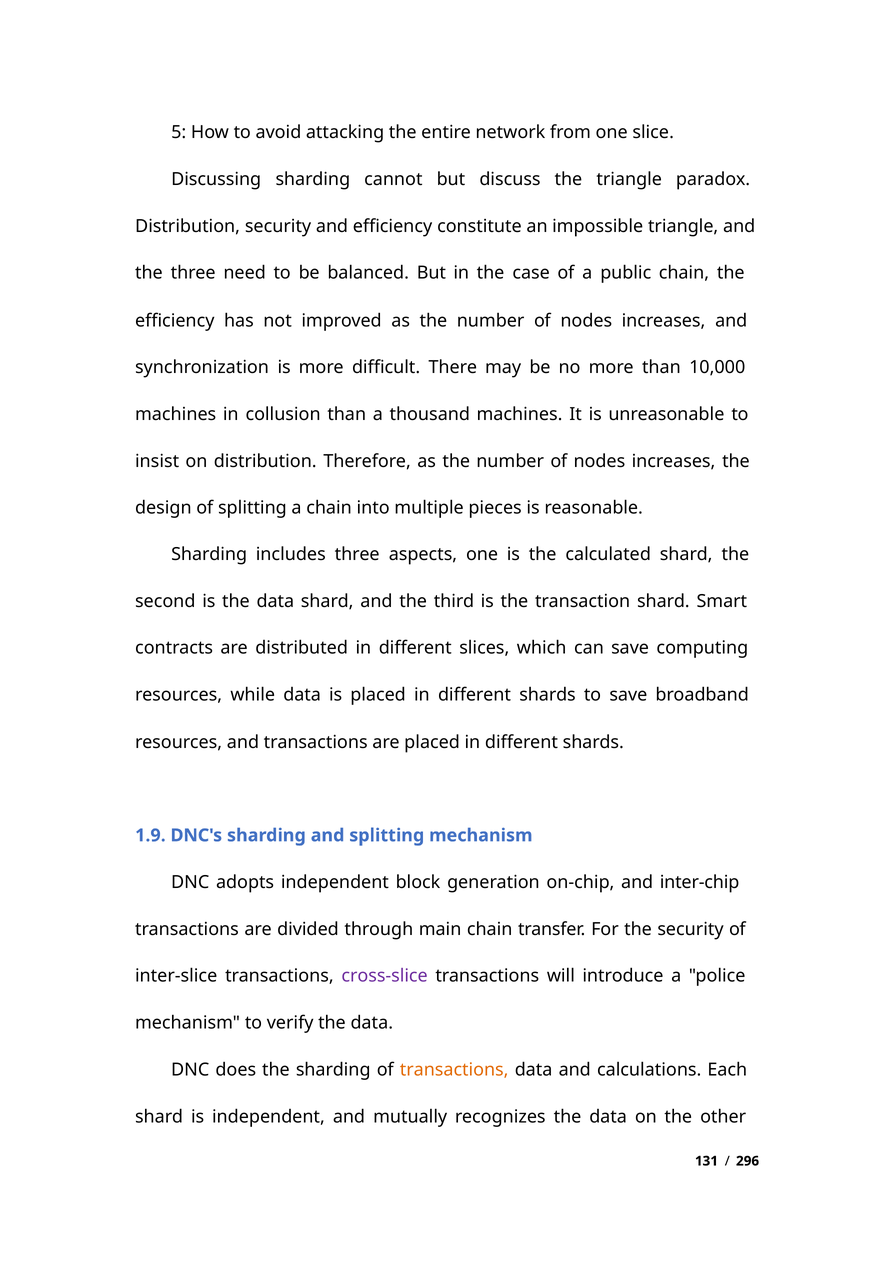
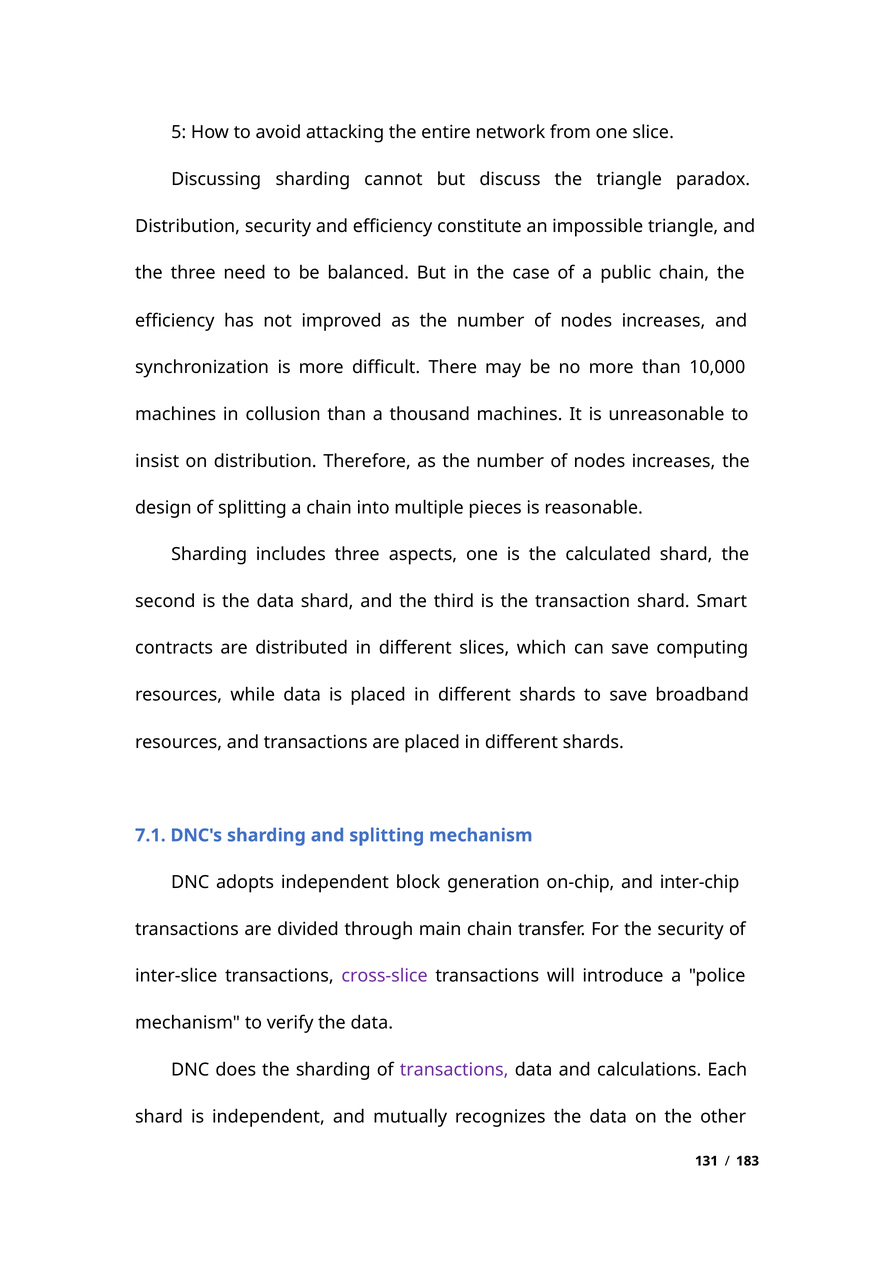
1.9: 1.9 -> 7.1 (150, 835)
transactions colour: orange -> purple (454, 1069)
296: 296 -> 183 (748, 1160)
